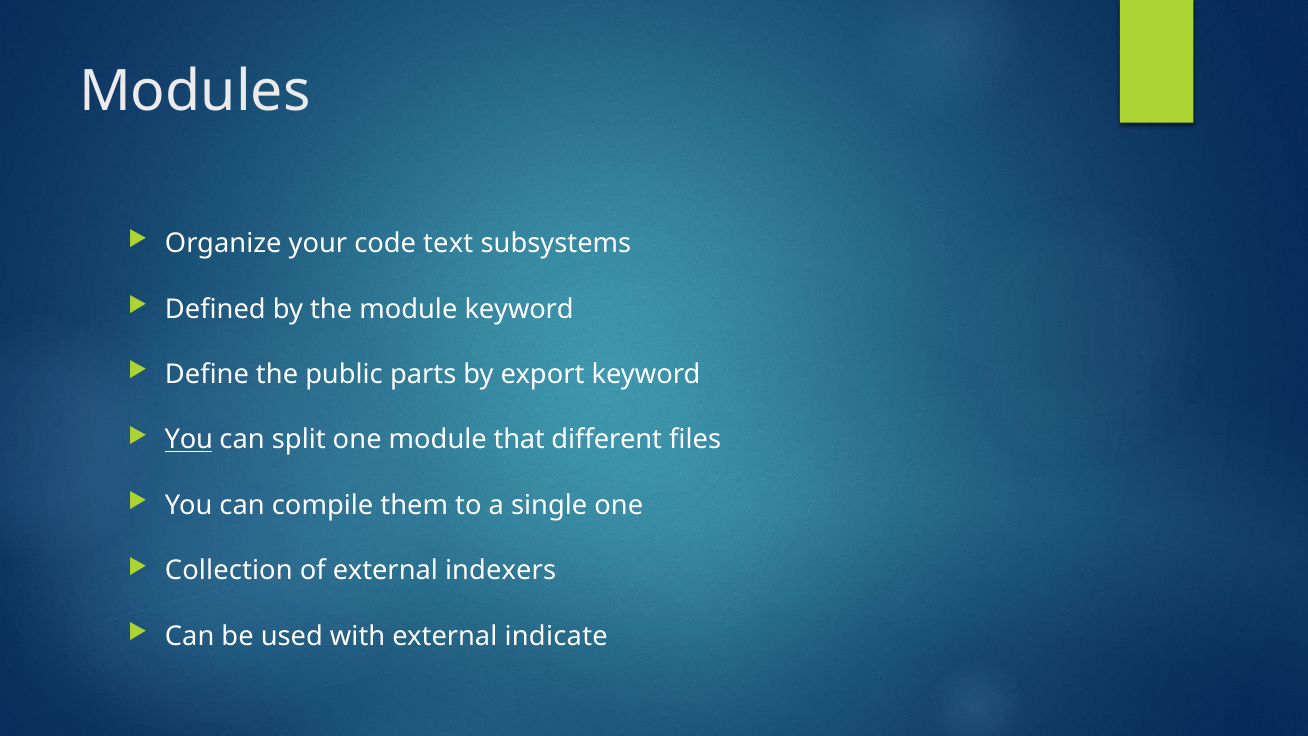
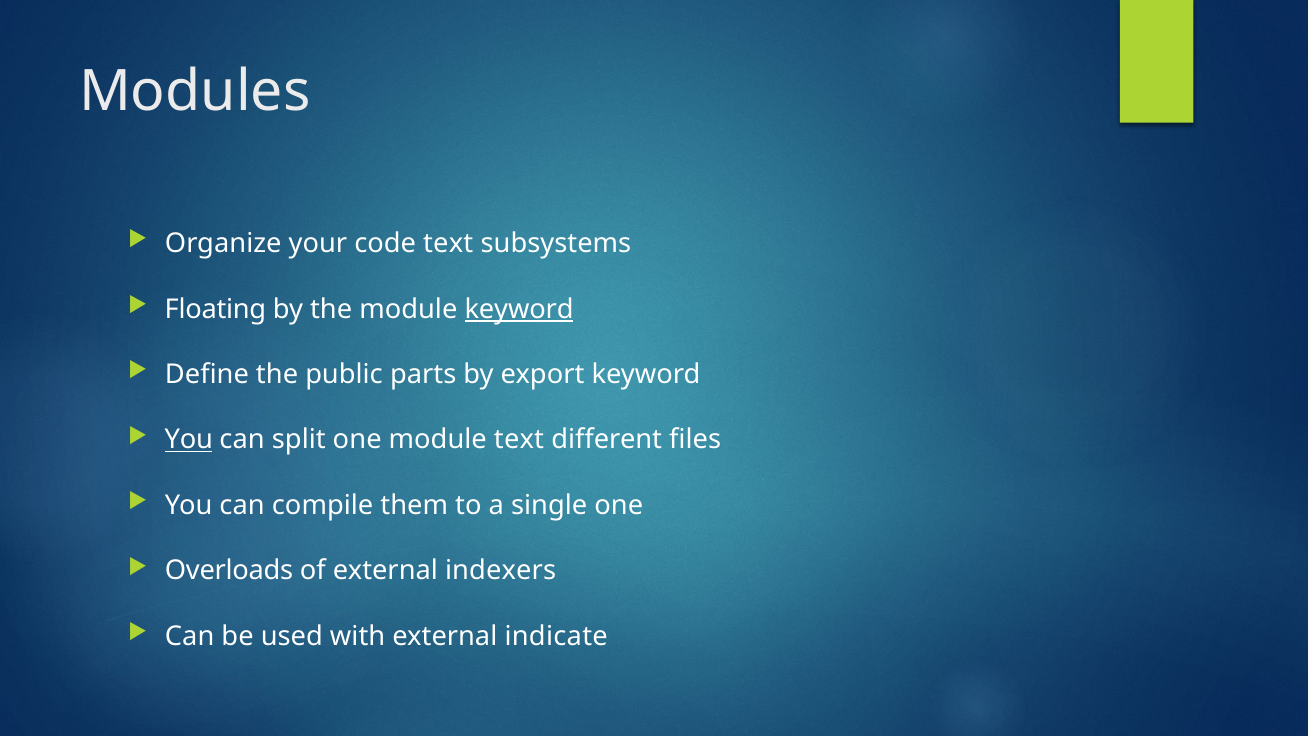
Defined: Defined -> Floating (215, 309)
keyword underline: none -> present (519, 309)
module that: that -> text (519, 440)
Collection: Collection -> Overloads (229, 571)
